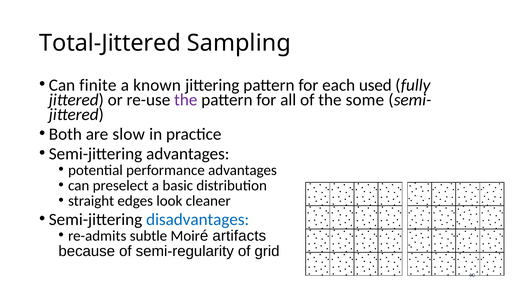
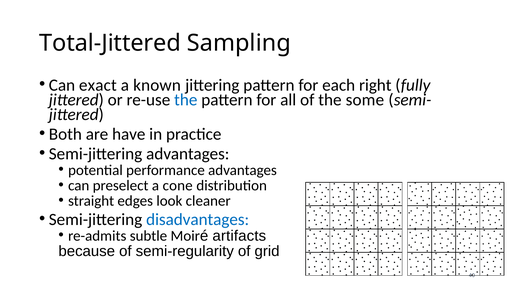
finite: finite -> exact (98, 85)
used: used -> right (375, 85)
the colour: purple -> blue (186, 100)
slow: slow -> have (129, 134)
basic: basic -> cone (178, 186)
